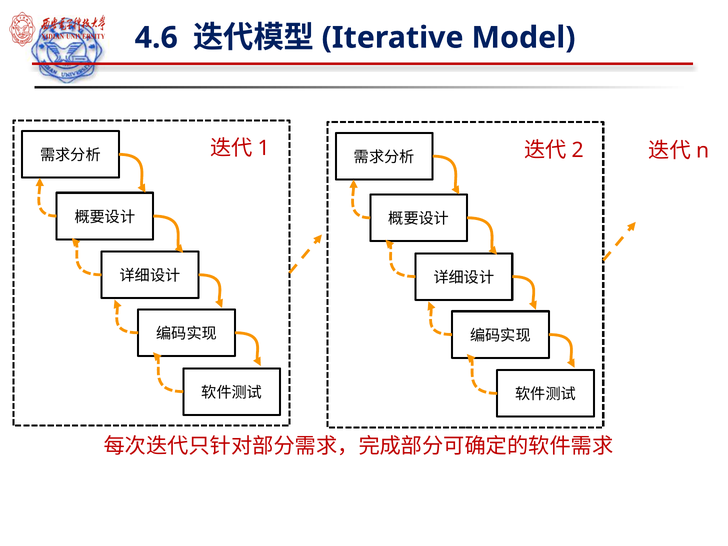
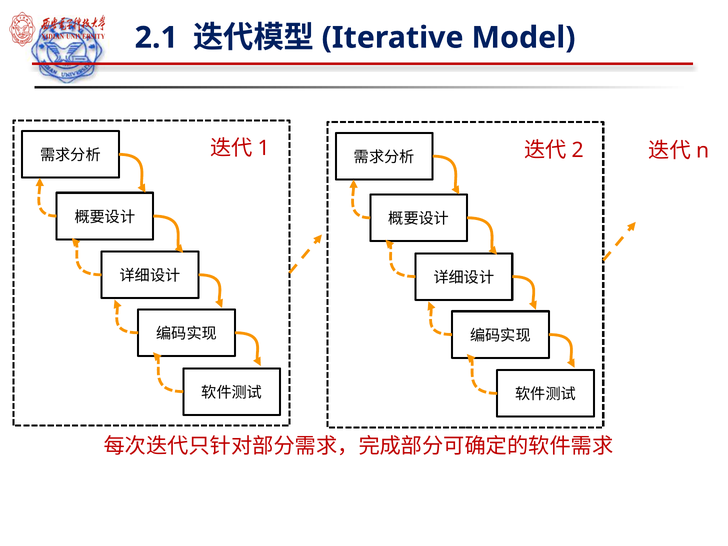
4.6: 4.6 -> 2.1 (156, 38)
